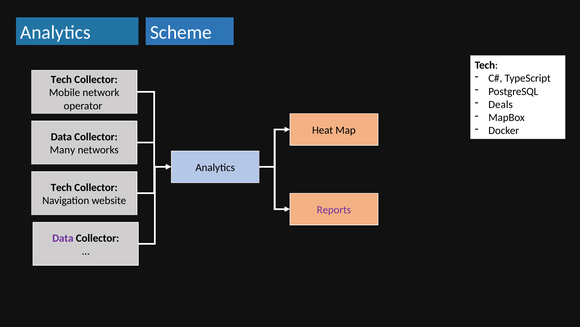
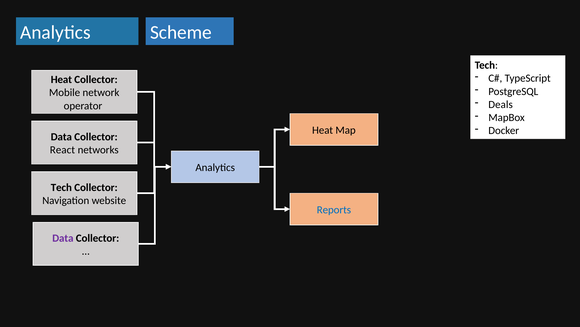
Tech: Tech -> Heat (61, 79)
Many: Many -> React (62, 150)
Reports colour: purple -> blue (334, 209)
